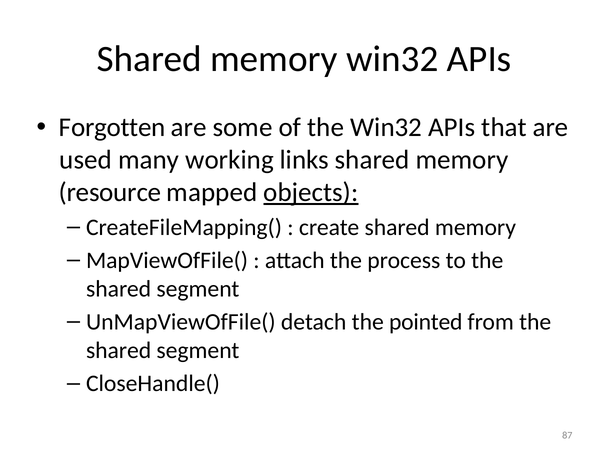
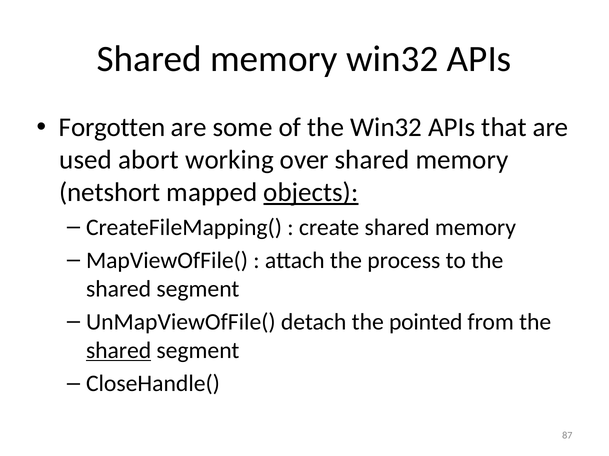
many: many -> abort (149, 160)
links: links -> over (304, 160)
resource: resource -> netshort (110, 193)
shared underline: none -> present (119, 351)
